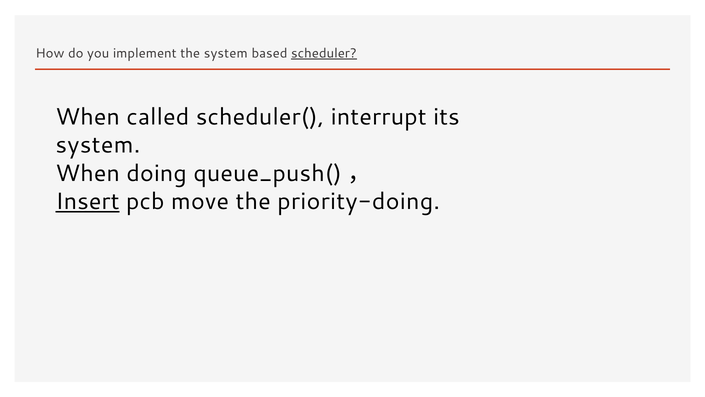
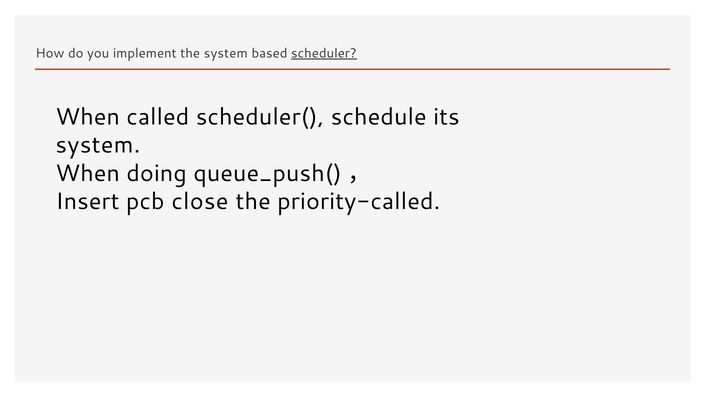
interrupt: interrupt -> schedule (379, 117)
Insert underline: present -> none (87, 201)
move: move -> close (200, 201)
priority-doing: priority-doing -> priority-called (359, 201)
